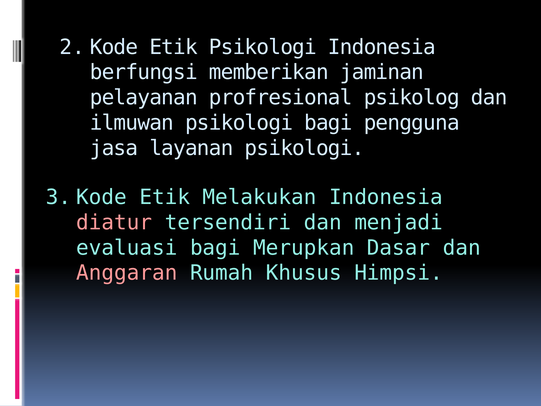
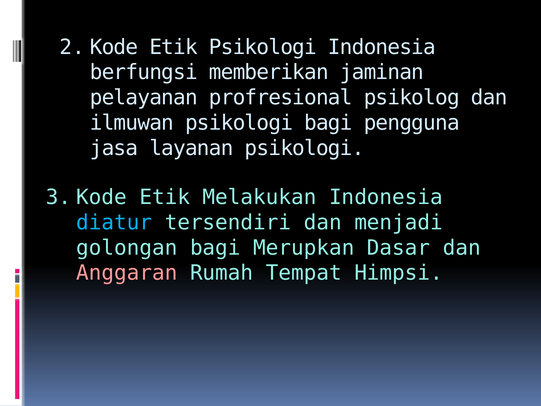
diatur colour: pink -> light blue (114, 222)
evaluasi: evaluasi -> golongan (127, 248)
Khusus: Khusus -> Tempat (304, 273)
